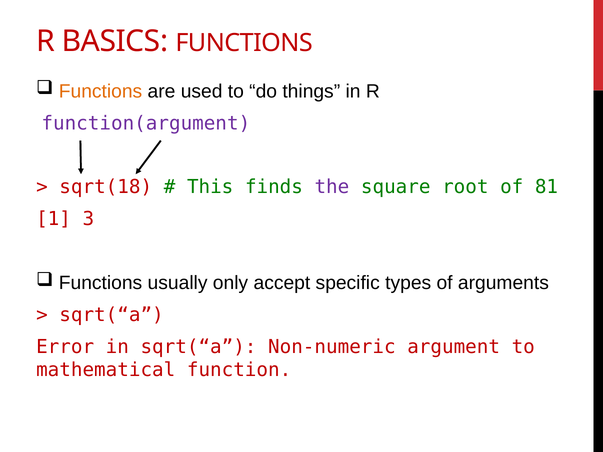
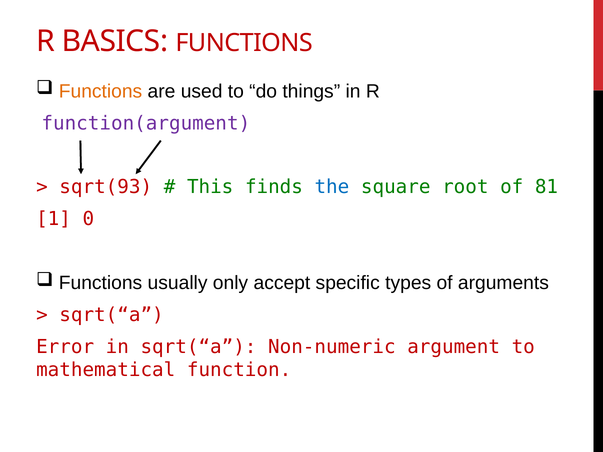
sqrt(18: sqrt(18 -> sqrt(93 (106, 187)
the colour: purple -> blue (332, 187)
3: 3 -> 0 (88, 219)
